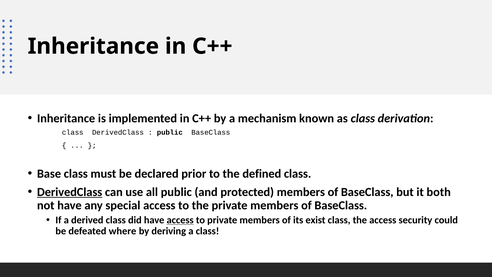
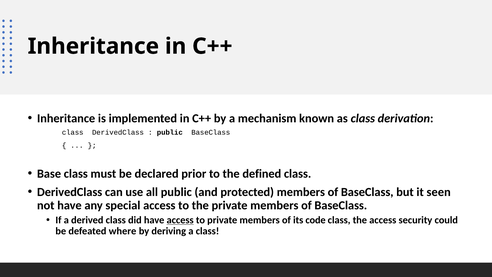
DerivedClass underline: present -> none (70, 192)
both: both -> seen (439, 192)
exist: exist -> code (316, 220)
